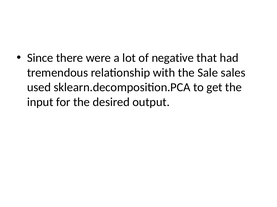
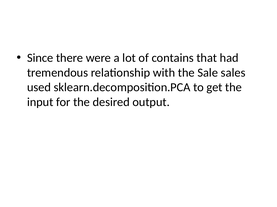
negative: negative -> contains (173, 58)
